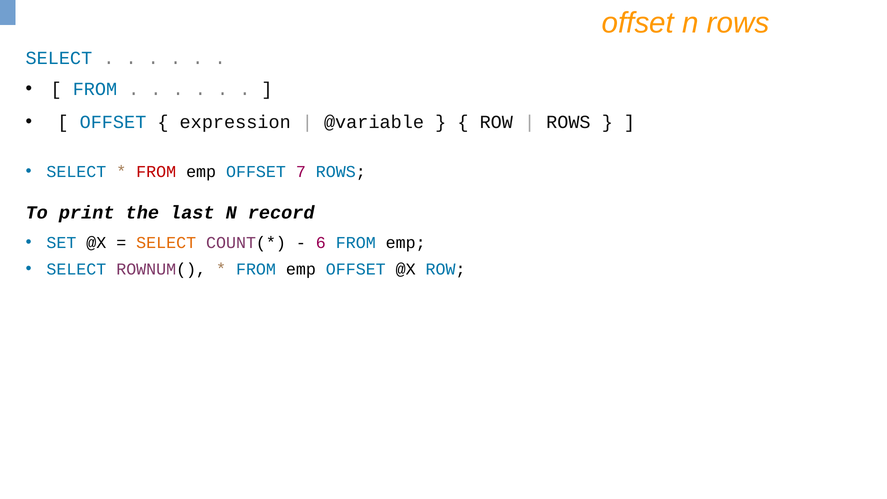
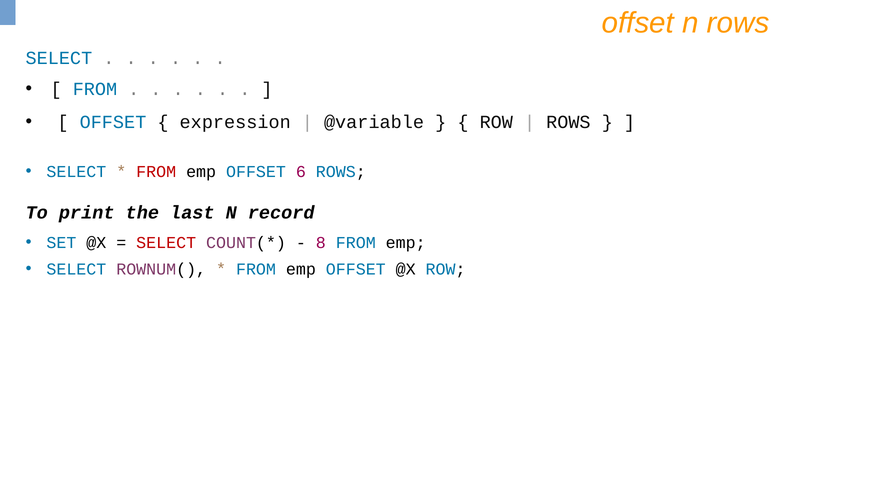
7: 7 -> 6 (301, 172)
SELECT colour: orange -> red (166, 243)
6: 6 -> 8 (321, 243)
